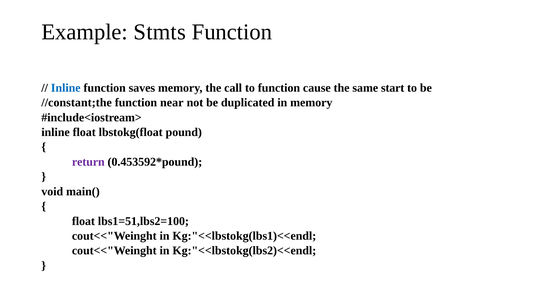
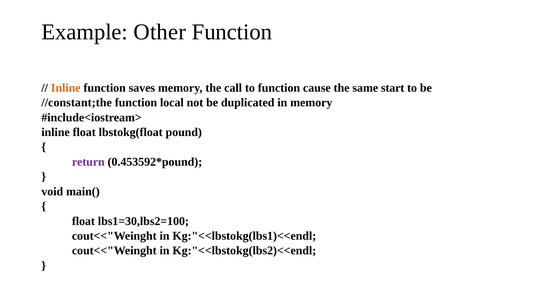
Stmts: Stmts -> Other (160, 32)
Inline colour: blue -> orange (66, 88)
near: near -> local (172, 102)
lbs1=51,lbs2=100: lbs1=51,lbs2=100 -> lbs1=30,lbs2=100 (143, 221)
